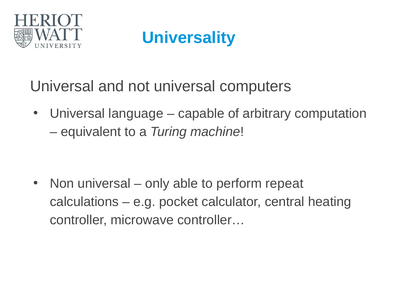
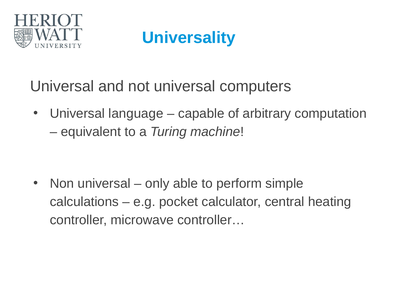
repeat: repeat -> simple (284, 183)
